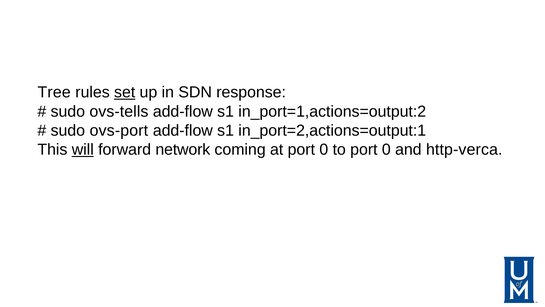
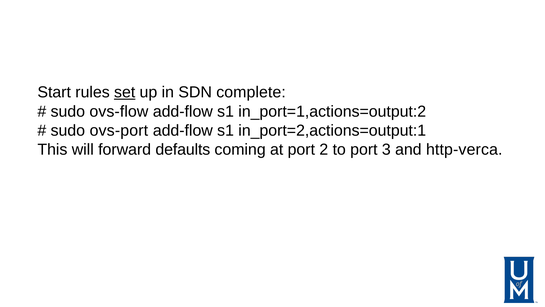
Tree: Tree -> Start (54, 92)
response: response -> complete (251, 92)
ovs-tells: ovs-tells -> ovs-flow (119, 111)
will underline: present -> none (83, 150)
network: network -> defaults (183, 150)
at port 0: 0 -> 2 (324, 150)
to port 0: 0 -> 3 (386, 150)
